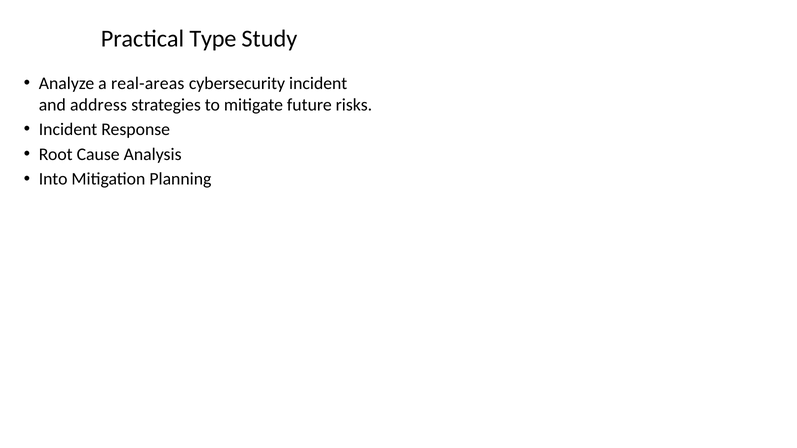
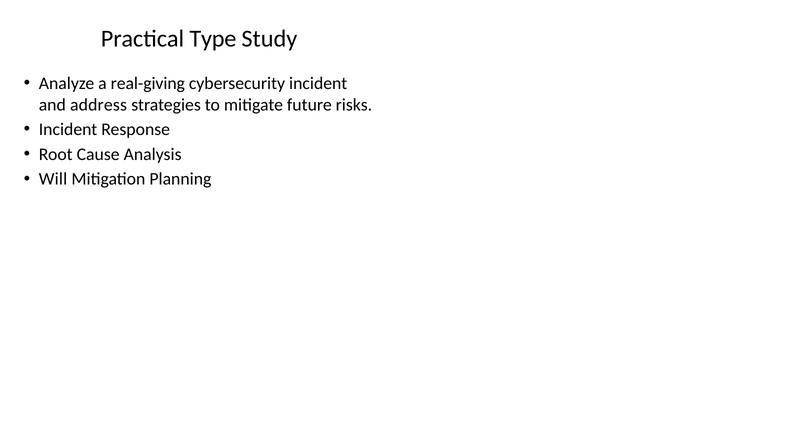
real-areas: real-areas -> real-giving (148, 84)
Into: Into -> Will (53, 179)
